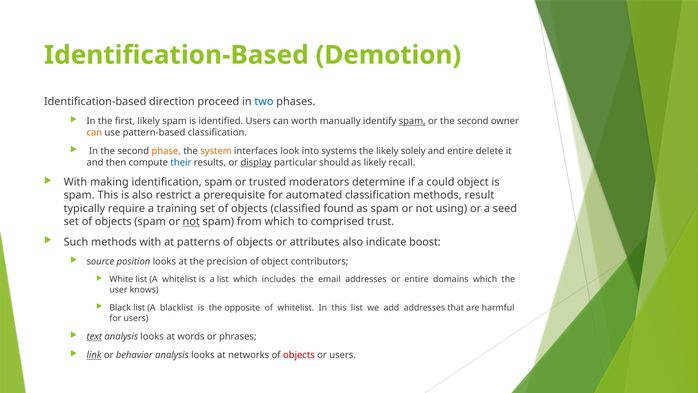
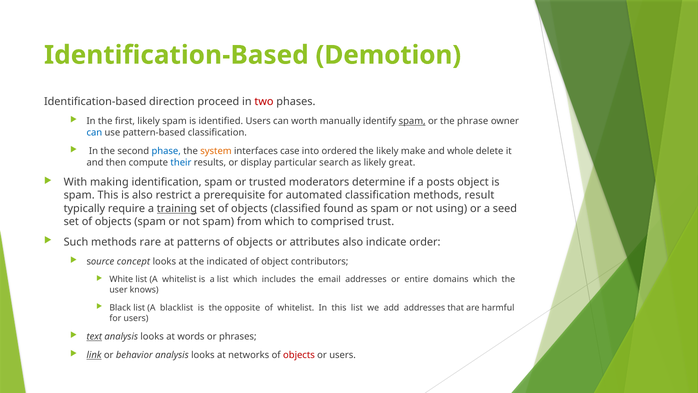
two colour: blue -> red (264, 102)
or the second: second -> phrase (473, 121)
can colour: orange -> blue (94, 133)
phase colour: orange -> blue (166, 151)
look: look -> case (290, 151)
systems: systems -> ordered (339, 151)
solely: solely -> make (413, 151)
and entire: entire -> whole (460, 151)
display underline: present -> none (256, 163)
should: should -> search (334, 163)
recall: recall -> great (402, 163)
could: could -> posts (440, 182)
training underline: none -> present (177, 208)
not underline: present -> none (191, 221)
methods with: with -> rare (150, 242)
boost: boost -> order (425, 242)
position: position -> concept (133, 261)
precision: precision -> indicated (227, 261)
